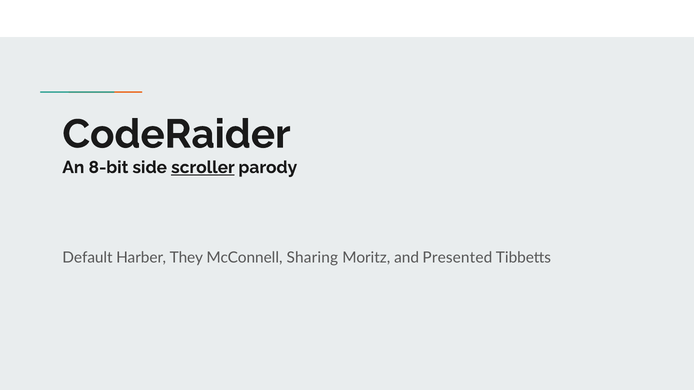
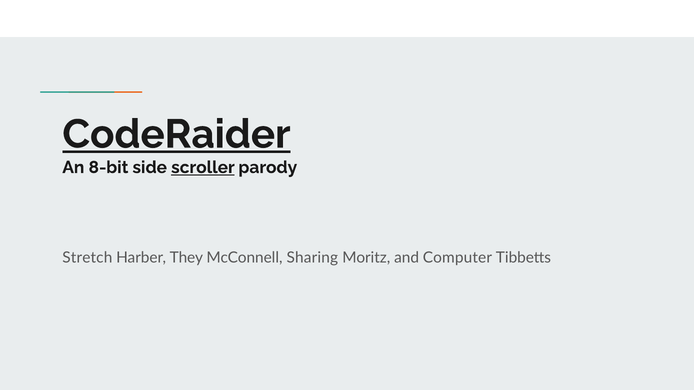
CodeRaider underline: none -> present (176, 134)
Default: Default -> Stretch (87, 258)
Presented: Presented -> Computer (457, 258)
